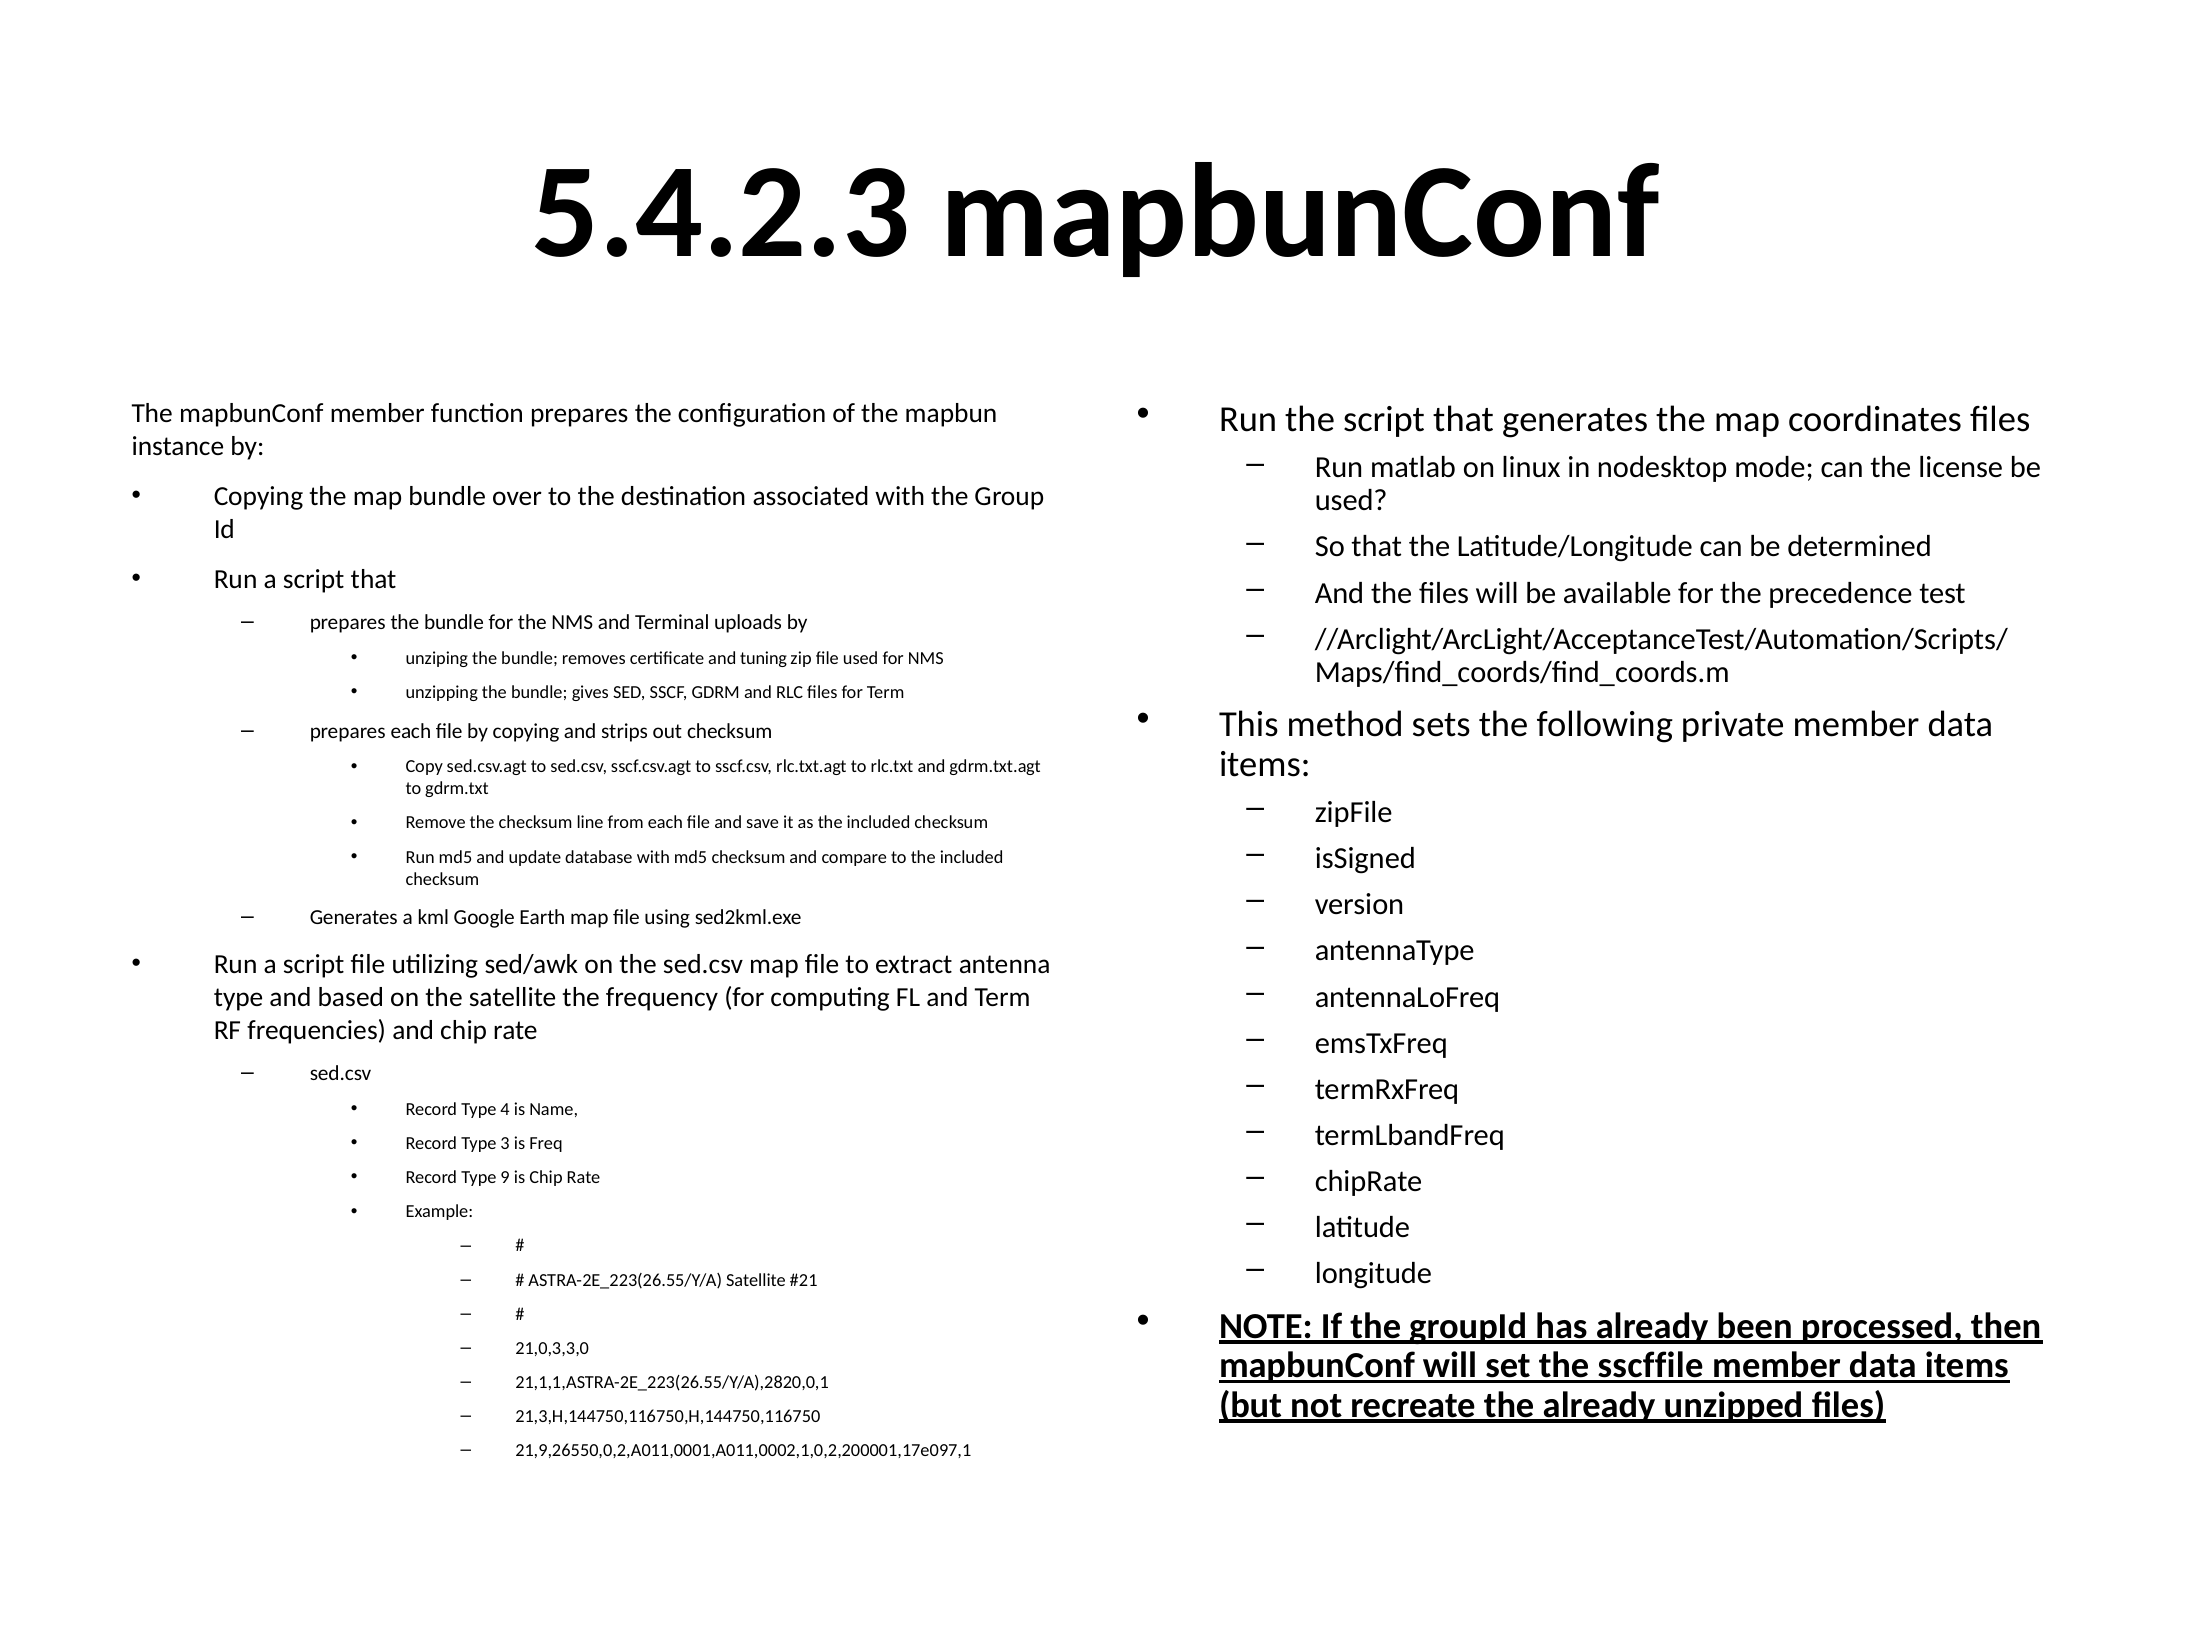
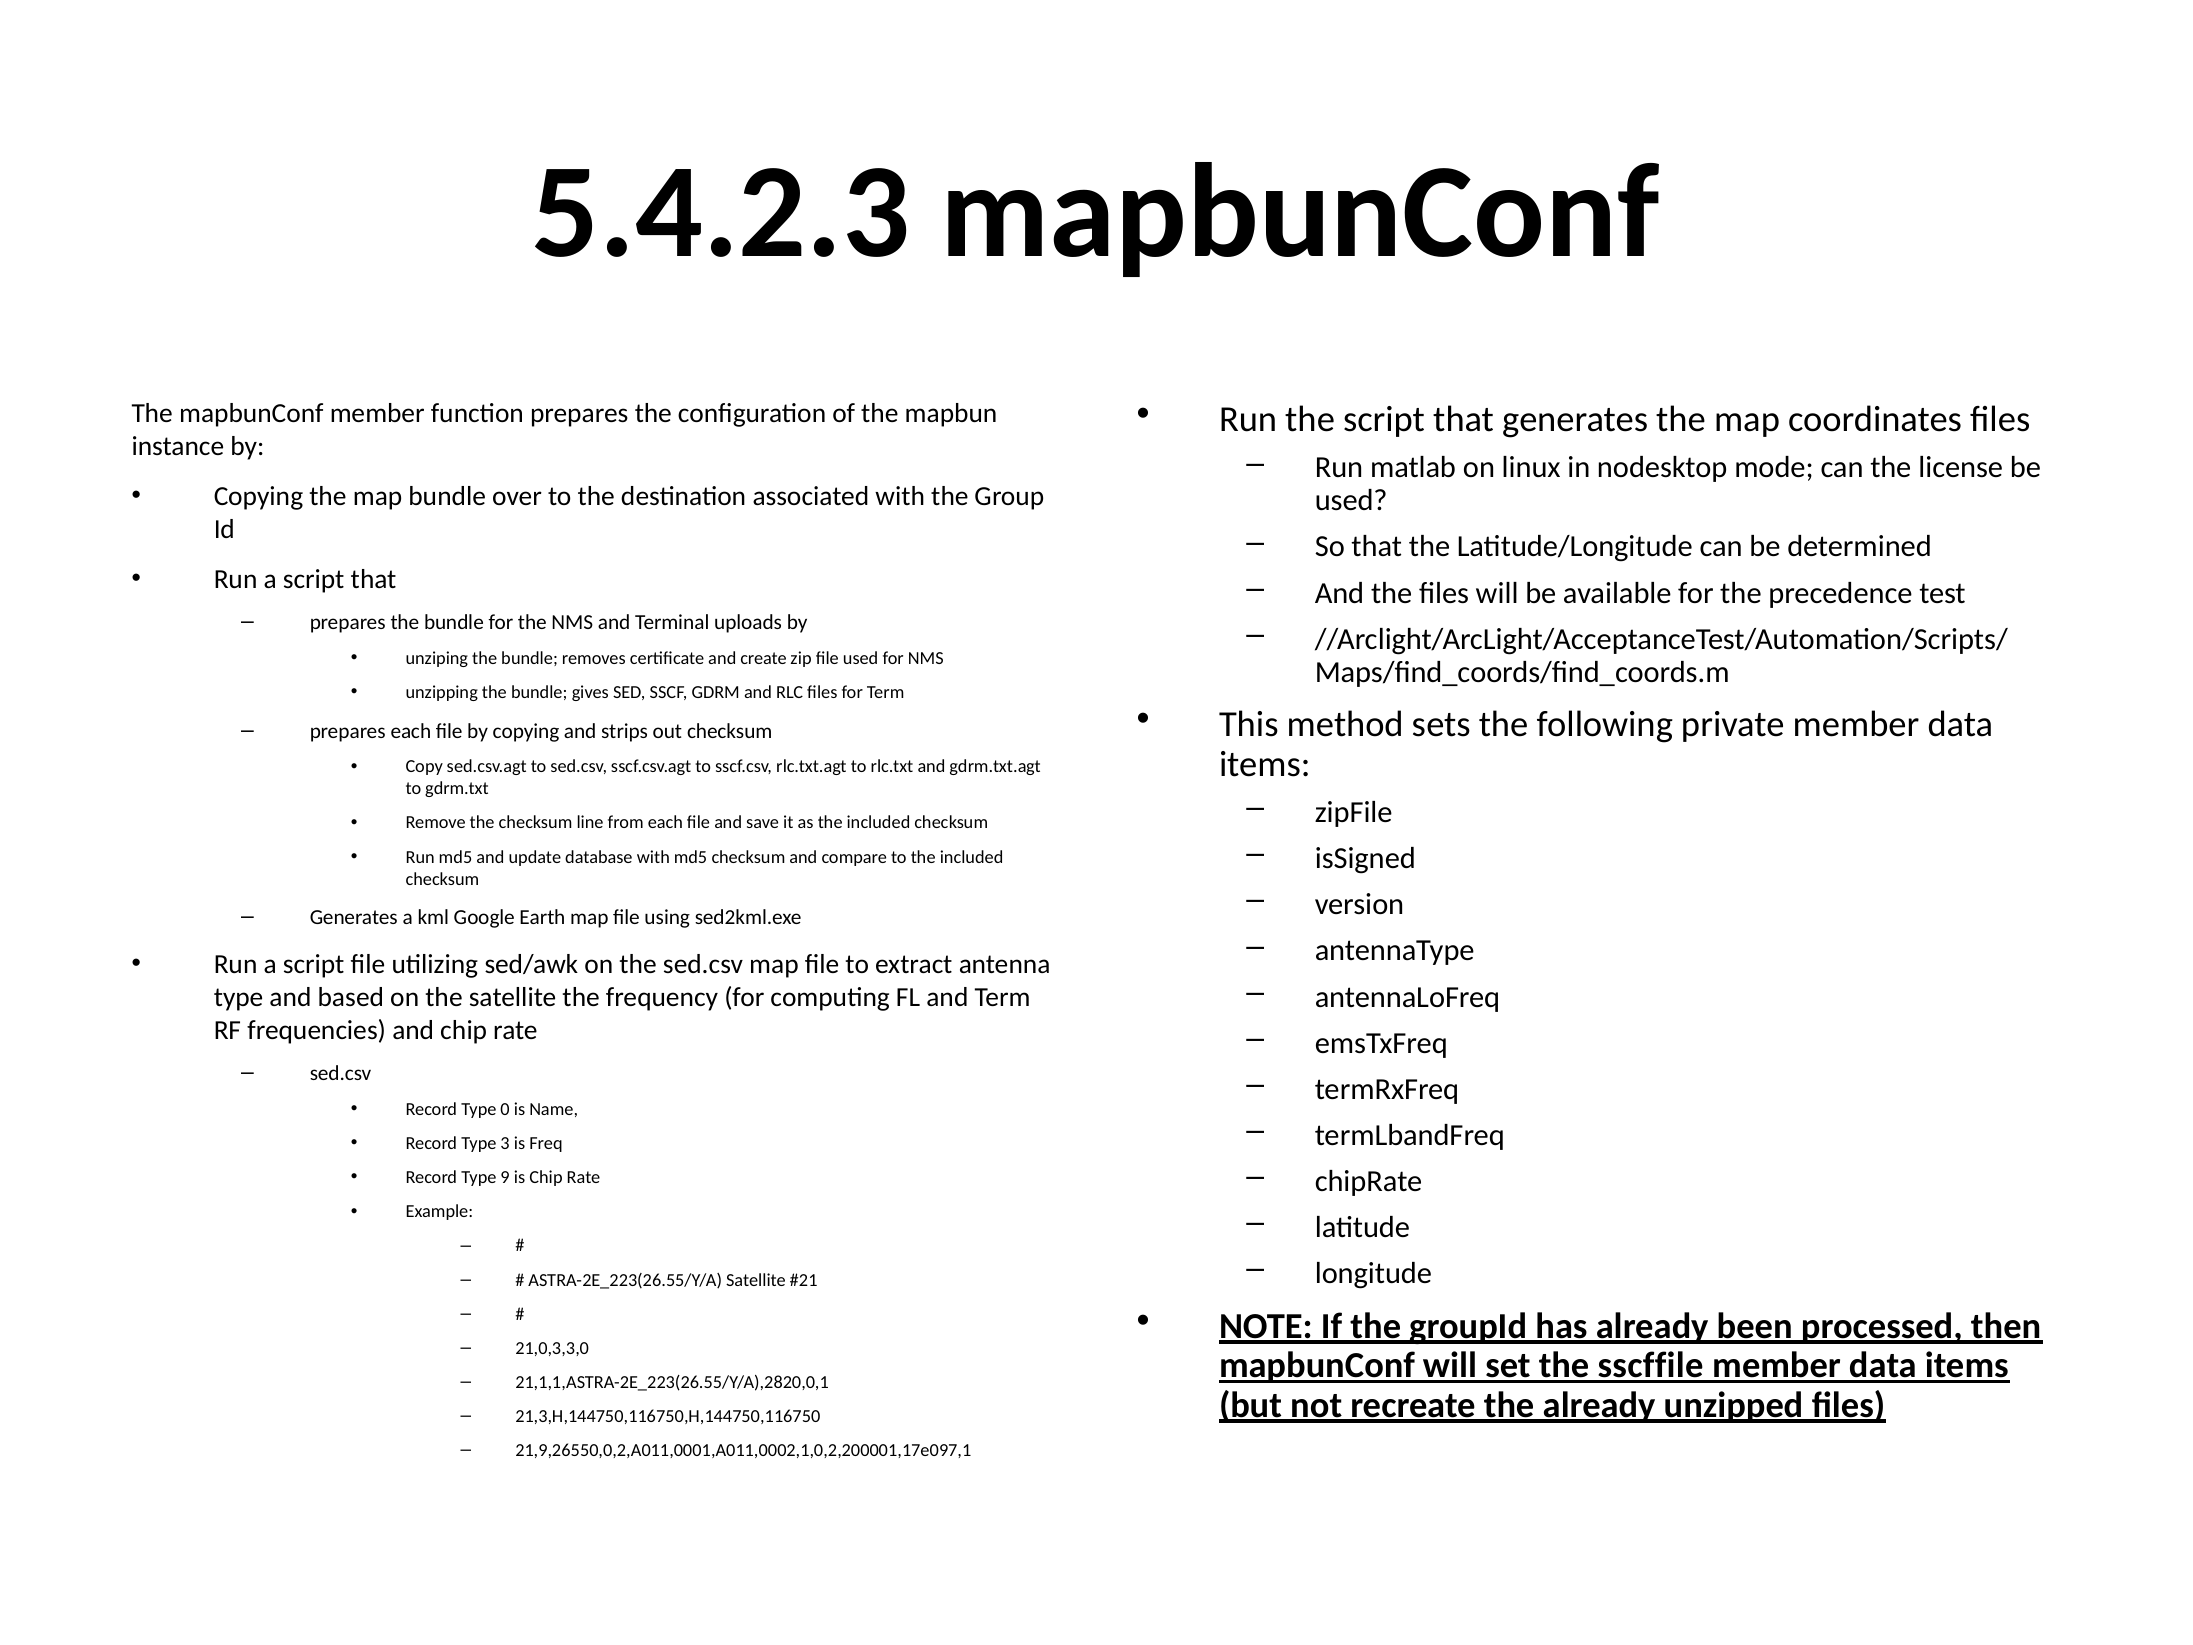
tuning: tuning -> create (764, 658)
4: 4 -> 0 (505, 1109)
